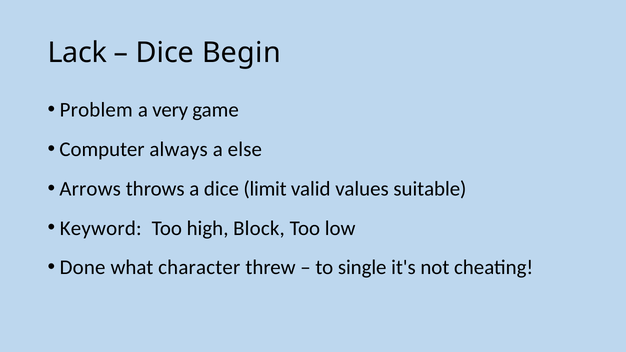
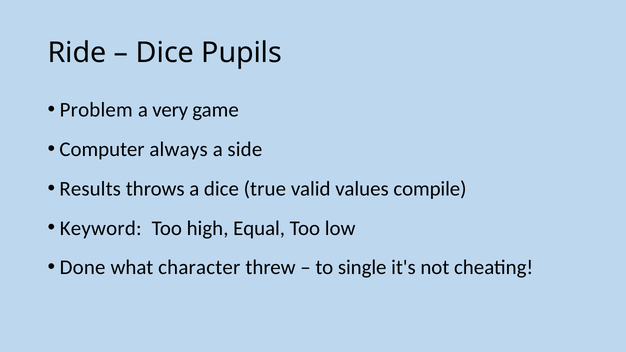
Lack: Lack -> Ride (77, 53)
Begin: Begin -> Pupils (242, 53)
else: else -> side (245, 149)
Arrows: Arrows -> Results (90, 189)
limit: limit -> true (265, 189)
suitable: suitable -> compile (430, 189)
Block: Block -> Equal (259, 228)
